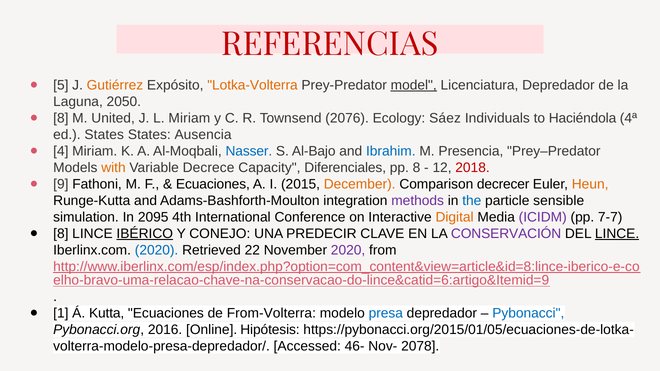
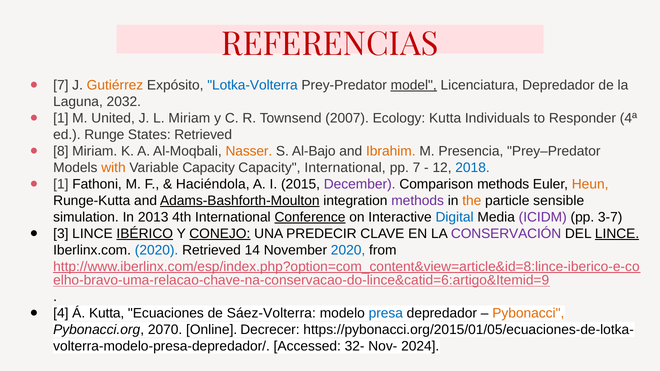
5: 5 -> 7 (61, 85)
Lotka-Volterra colour: orange -> blue (252, 85)
2050: 2050 -> 2032 (124, 102)
8: 8 -> 1 (61, 118)
2076: 2076 -> 2007 (347, 118)
Ecology Sáez: Sáez -> Kutta (445, 118)
Haciéndola: Haciéndola -> Responder (582, 118)
ed States: States -> Runge (104, 135)
States Ausencia: Ausencia -> Retrieved (203, 135)
4: 4 -> 8 (61, 151)
Nasser colour: blue -> orange (249, 151)
Ibrahim colour: blue -> orange (391, 151)
Variable Decrece: Decrece -> Capacity (209, 168)
Capacity Diferenciales: Diferenciales -> International (345, 168)
pp 8: 8 -> 7 (416, 168)
2018 colour: red -> blue (473, 168)
9: 9 -> 1 (61, 184)
Ecuaciones: Ecuaciones -> Haciéndola (213, 184)
December colour: orange -> purple (360, 184)
Comparison decrecer: decrecer -> methods (503, 184)
Adams-Bashforth-Moulton underline: none -> present (240, 201)
the colour: blue -> orange (472, 201)
2095: 2095 -> 2013 (153, 217)
Conference underline: none -> present (310, 217)
Digital colour: orange -> blue (455, 217)
7-7: 7-7 -> 3-7 (610, 217)
8: 8 -> 3 (61, 234)
CONEJO underline: none -> present (220, 234)
22: 22 -> 14 (252, 250)
2020 colour: purple -> blue (348, 250)
1: 1 -> 4 (61, 313)
From-Volterra: From-Volterra -> Sáez-Volterra (271, 313)
Pybonacci colour: blue -> orange (528, 313)
2016: 2016 -> 2070 (165, 330)
Hipótesis: Hipótesis -> Decrecer (270, 330)
46-: 46- -> 32- (355, 346)
2078: 2078 -> 2024 (420, 346)
